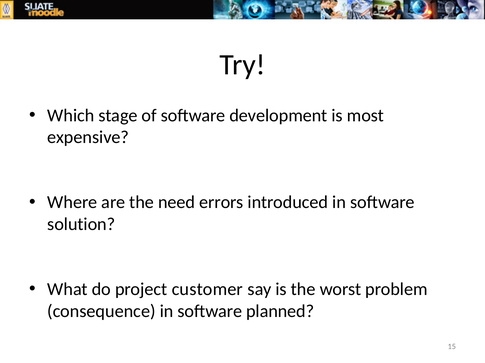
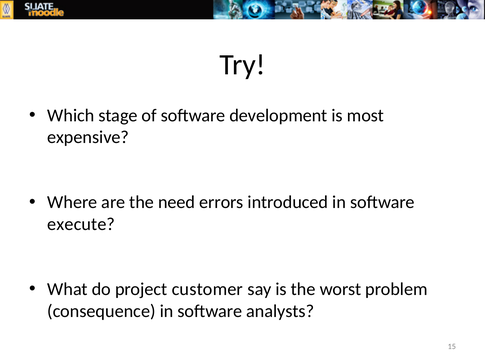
solution: solution -> execute (81, 225)
planned: planned -> analysts (280, 312)
